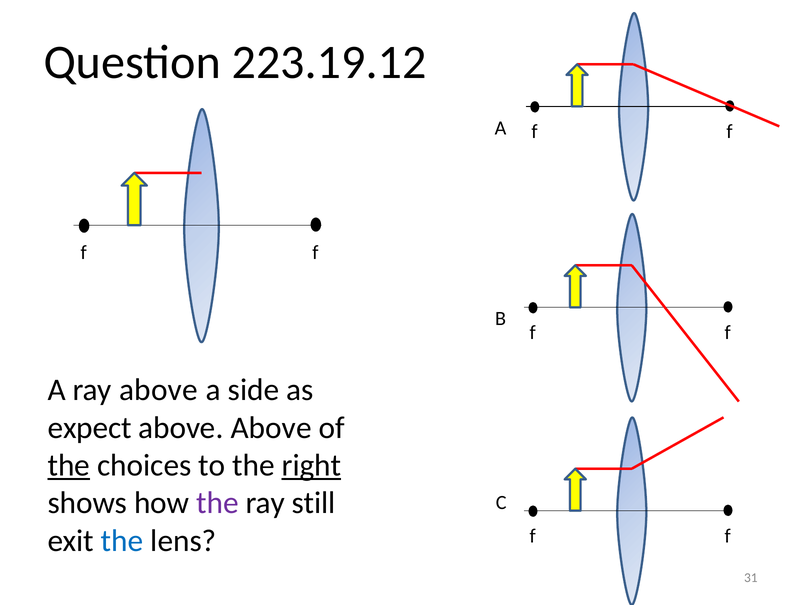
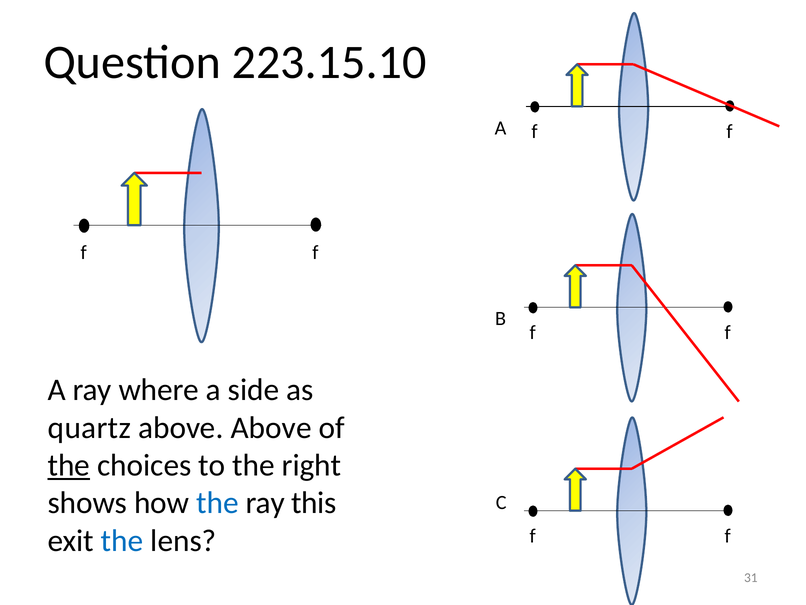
223.19.12: 223.19.12 -> 223.15.10 (329, 62)
ray above: above -> where (159, 390)
expect: expect -> quartz (89, 427)
right underline: present -> none (311, 465)
the colour: purple -> blue (217, 503)
still: still -> this (314, 503)
